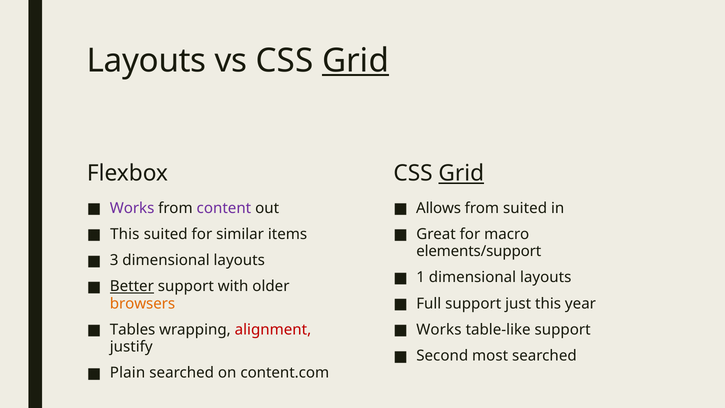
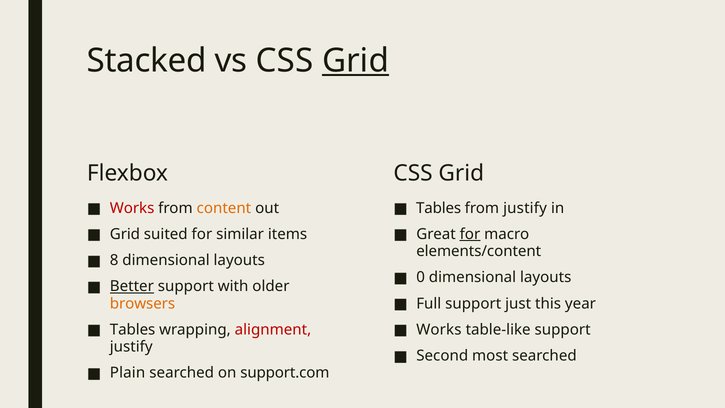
Layouts: Layouts -> Stacked (147, 61)
Grid underline: present -> none (461, 173)
Works colour: purple -> red (132, 208)
content colour: purple -> orange (224, 208)
Allows: Allows -> Tables (439, 208)
from suited: suited -> justify (525, 208)
This: This -> Grid (125, 234)
for underline: none -> present (470, 234)
elements/support: elements/support -> elements/content (479, 251)
3: 3 -> 8 (114, 260)
1: 1 -> 0 (421, 277)
content.com: content.com -> support.com (285, 373)
